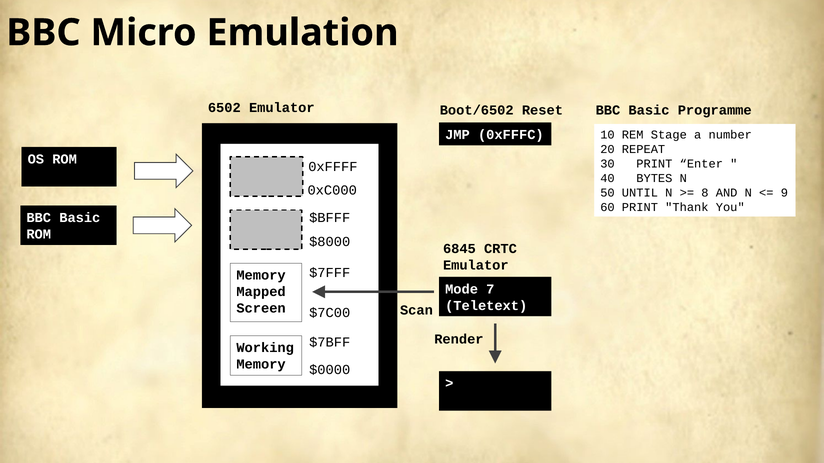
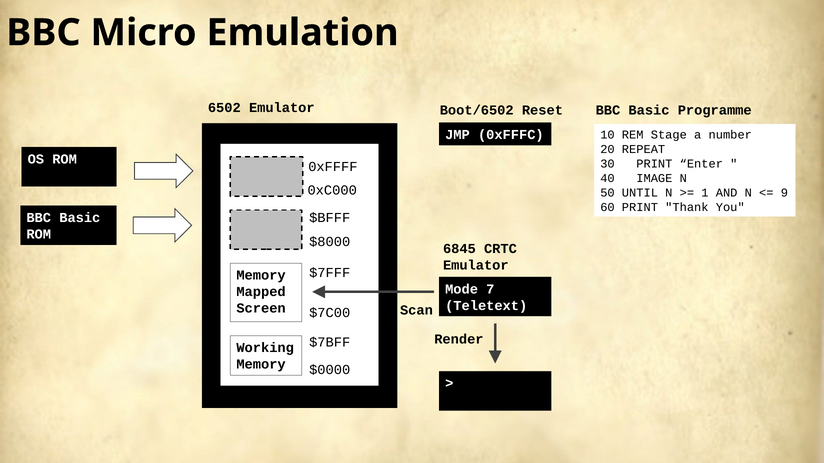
BYTES: BYTES -> IMAGE (654, 178)
8: 8 -> 1 (705, 193)
